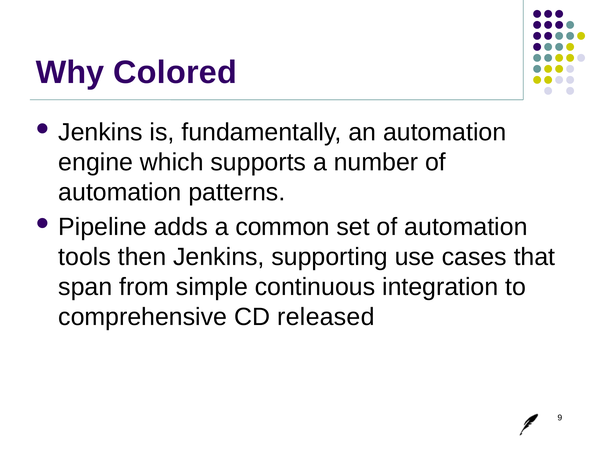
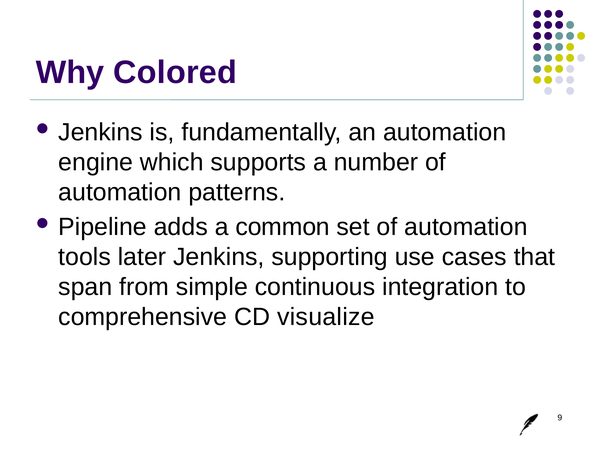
then: then -> later (142, 257)
released: released -> visualize (326, 317)
